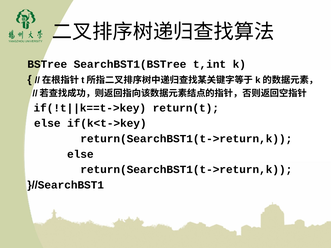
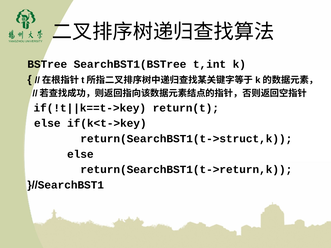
return(SearchBST1(t->return,k: return(SearchBST1(t->return,k -> return(SearchBST1(t->struct,k (186, 139)
